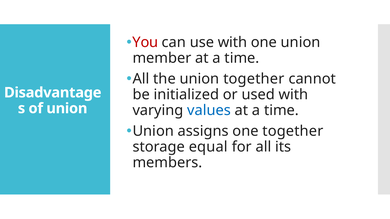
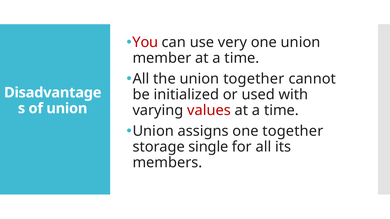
use with: with -> very (232, 42)
values colour: blue -> red (209, 111)
equal: equal -> single (208, 147)
